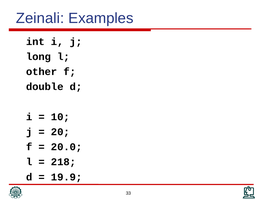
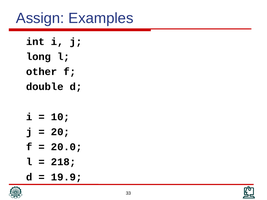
Zeinali: Zeinali -> Assign (40, 18)
